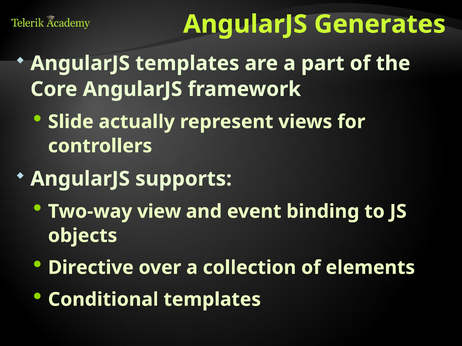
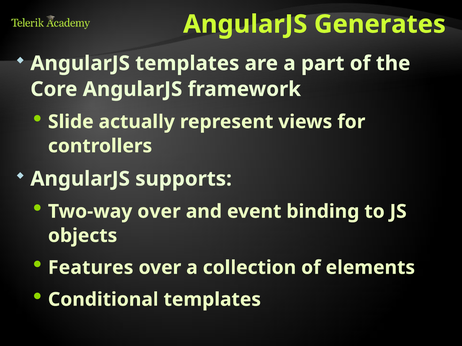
Two-way view: view -> over (159, 212)
Directive: Directive -> Features (91, 268)
